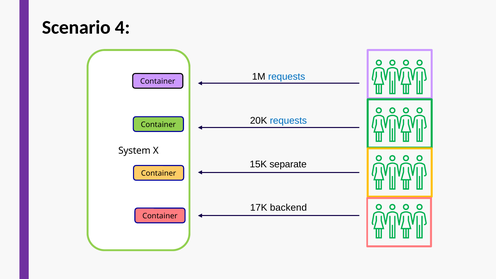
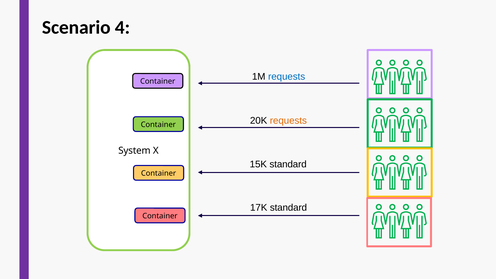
requests colour: blue -> orange (288, 121)
15K separate: separate -> standard (288, 164)
17K backend: backend -> standard (288, 208)
